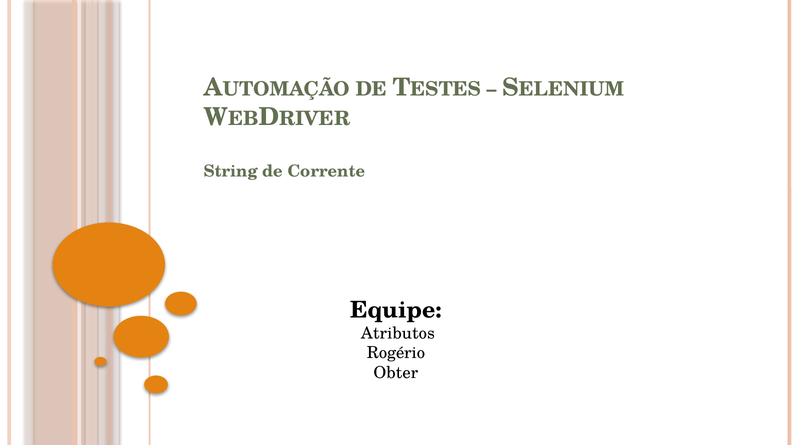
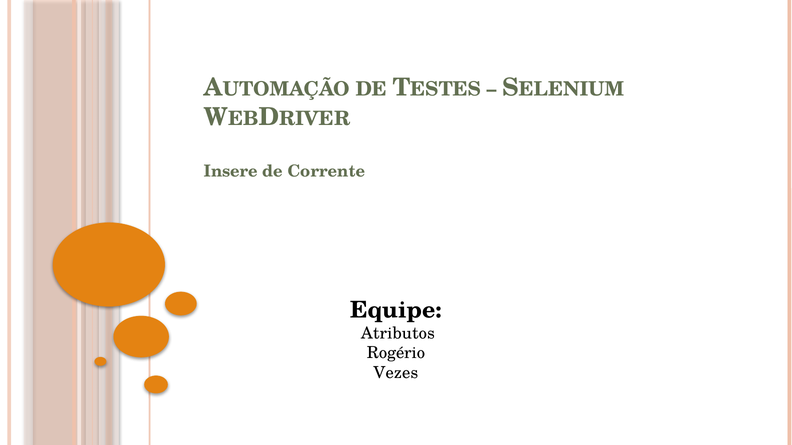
String: String -> Insere (231, 171)
Obter: Obter -> Vezes (396, 373)
